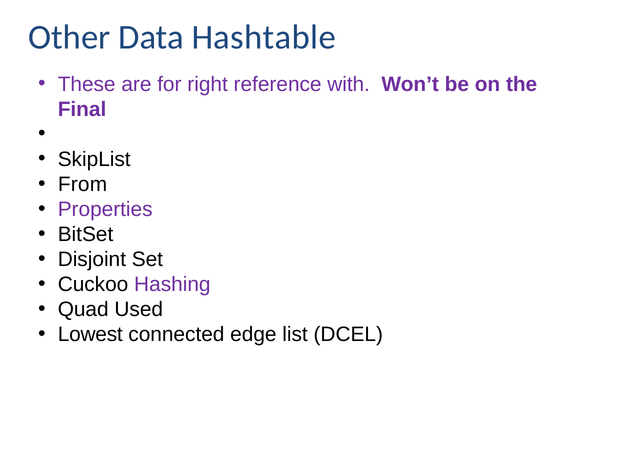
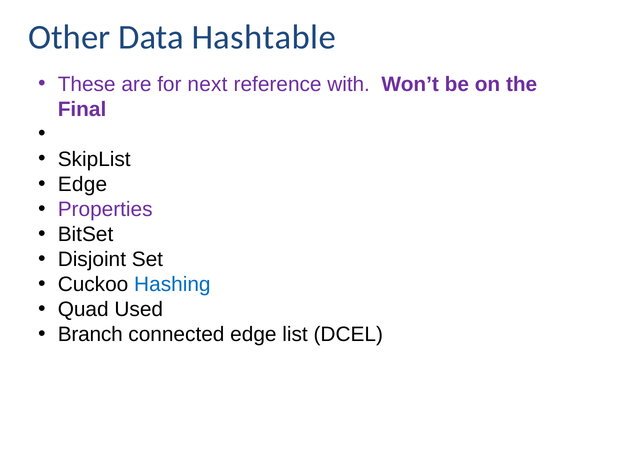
right: right -> next (207, 84)
From: From -> Edge (82, 184)
Hashing colour: purple -> blue (172, 284)
Lowest: Lowest -> Branch (90, 334)
